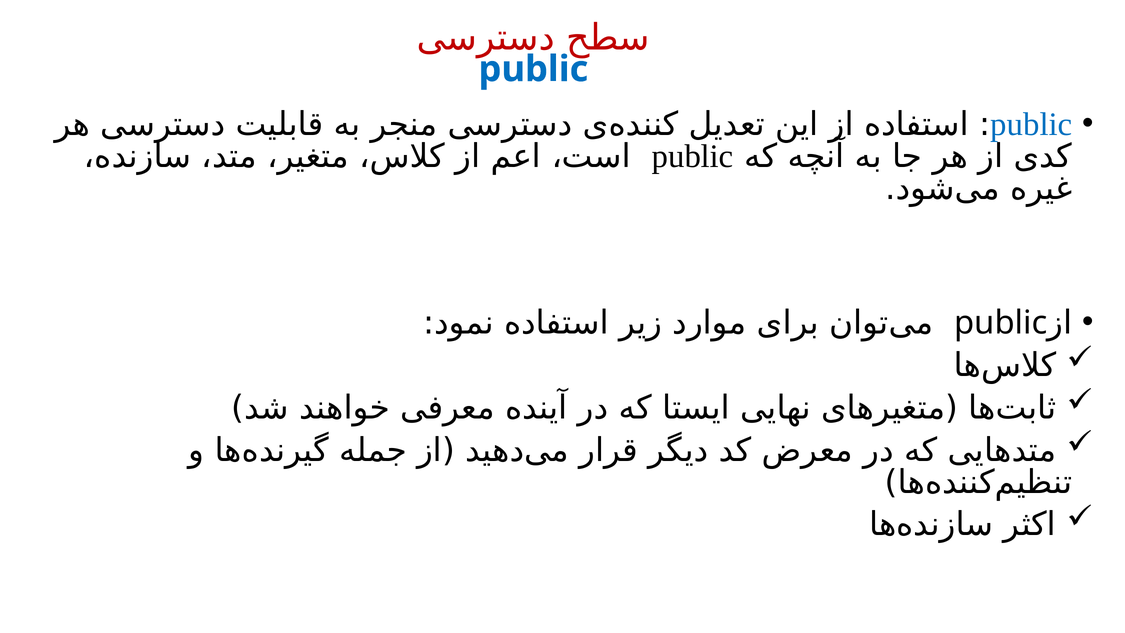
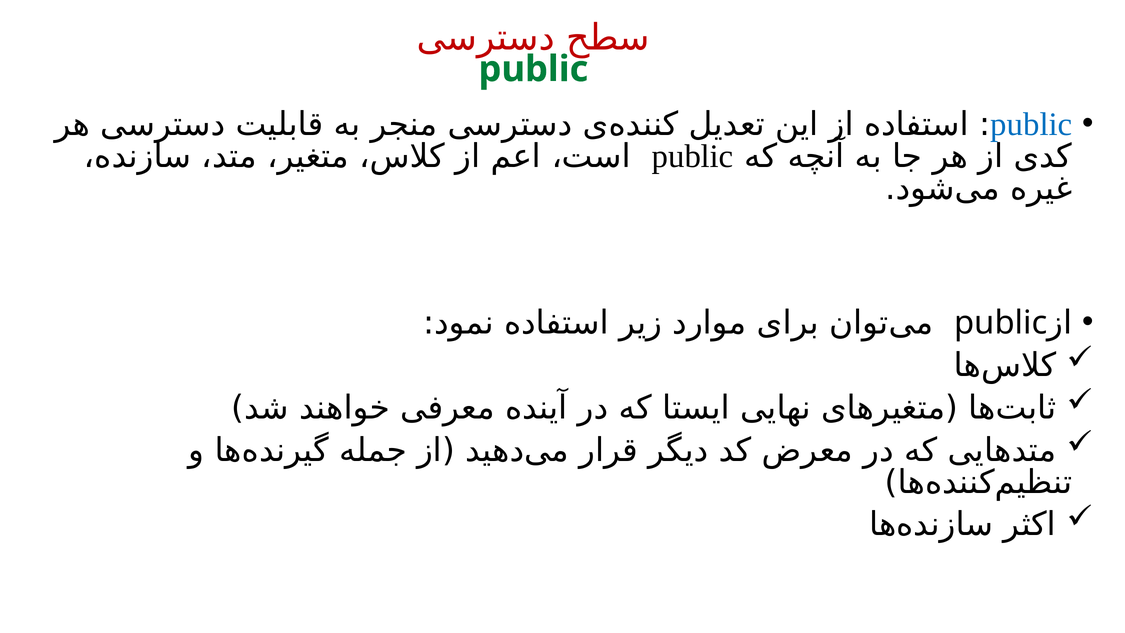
public colour: blue -> green (533, 69)
